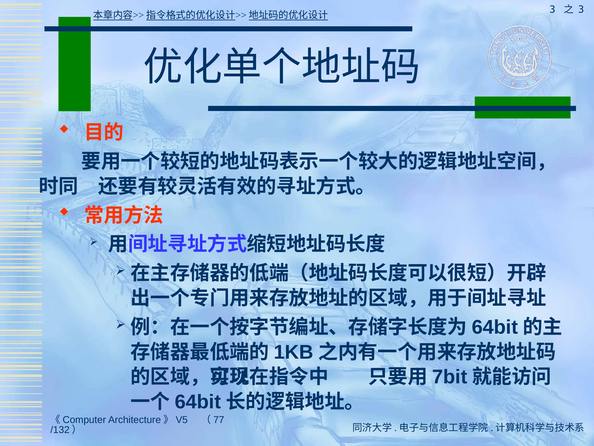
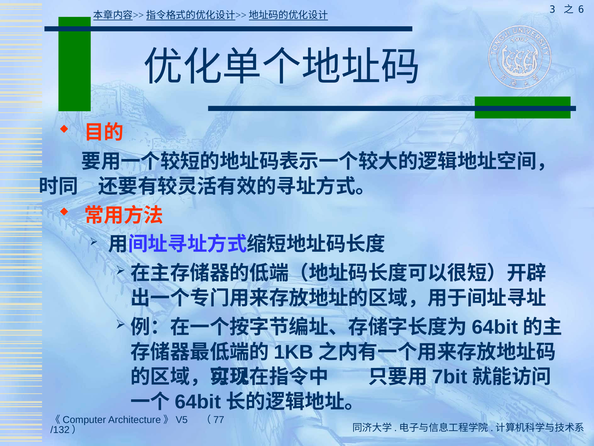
3: 3 -> 6 (581, 10)
